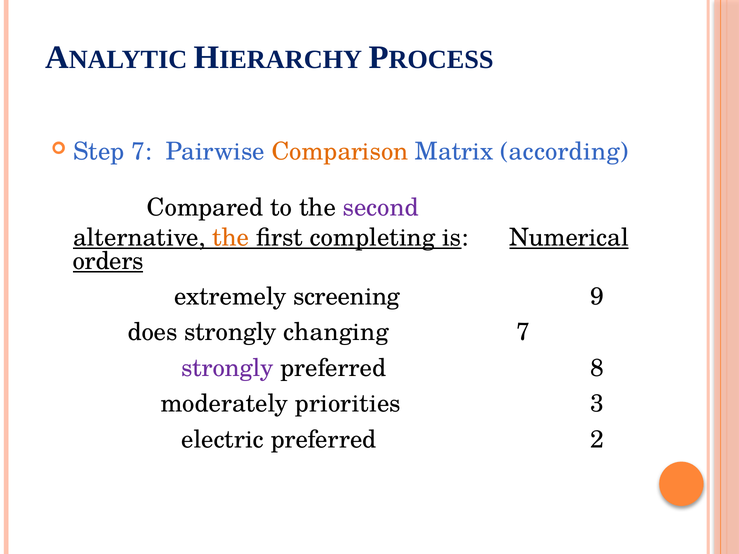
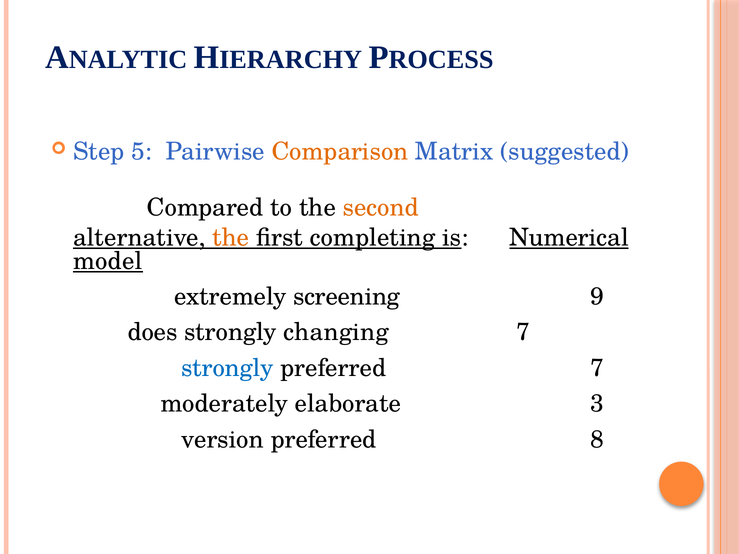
Step 7: 7 -> 5 (142, 152)
according: according -> suggested (565, 152)
second colour: purple -> orange (381, 208)
orders: orders -> model (108, 261)
strongly colour: purple -> blue (227, 368)
preferred 8: 8 -> 7 (597, 368)
priorities: priorities -> elaborate (348, 404)
electric: electric -> version (222, 440)
2: 2 -> 8 (597, 440)
